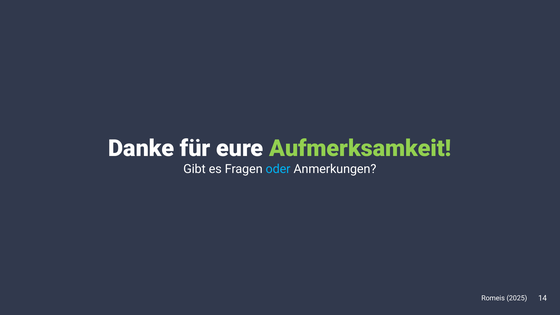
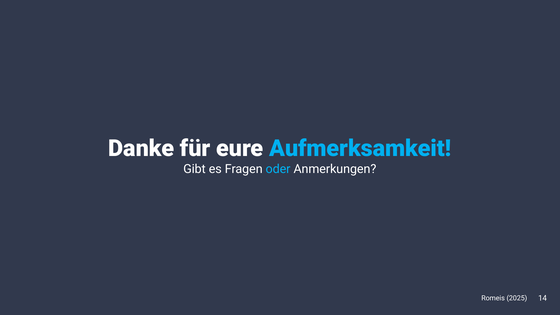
Aufmerksamkeit colour: light green -> light blue (360, 149)
